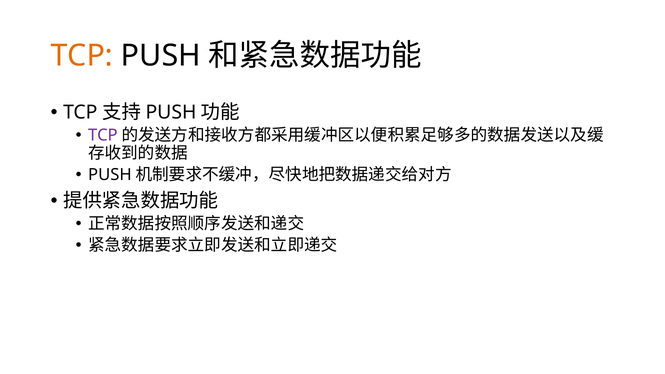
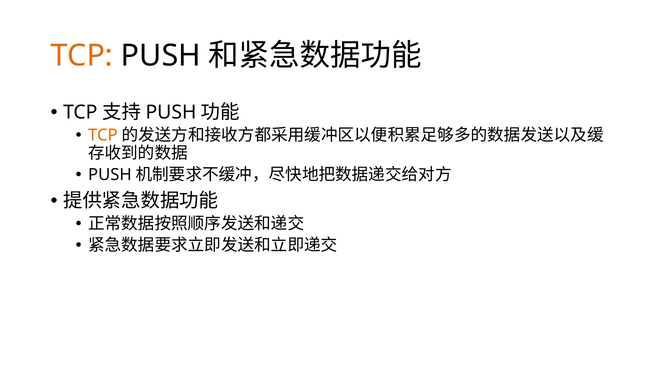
TCP colour: purple -> orange (103, 135)
